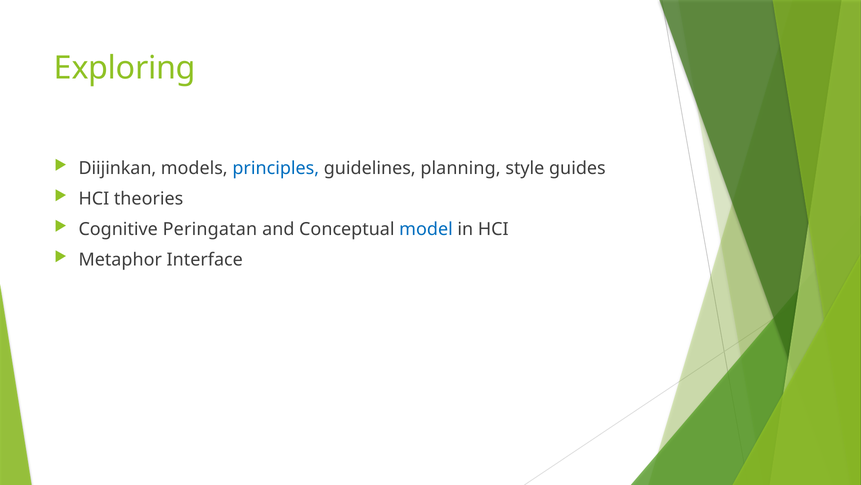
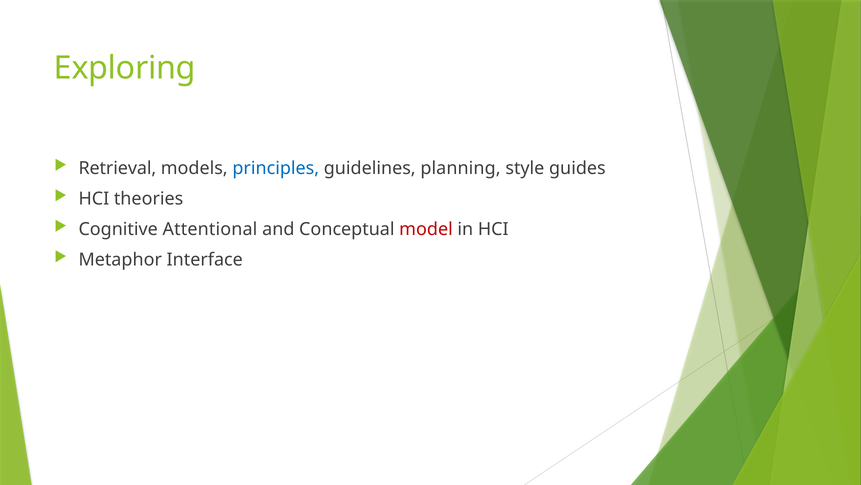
Diijinkan: Diijinkan -> Retrieval (117, 168)
Peringatan: Peringatan -> Attentional (210, 229)
model colour: blue -> red (426, 229)
